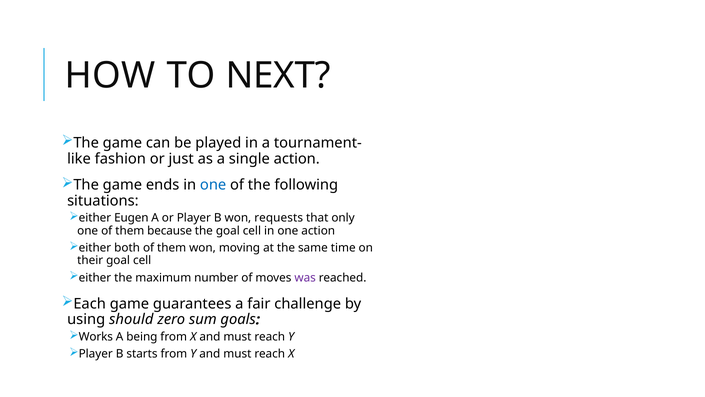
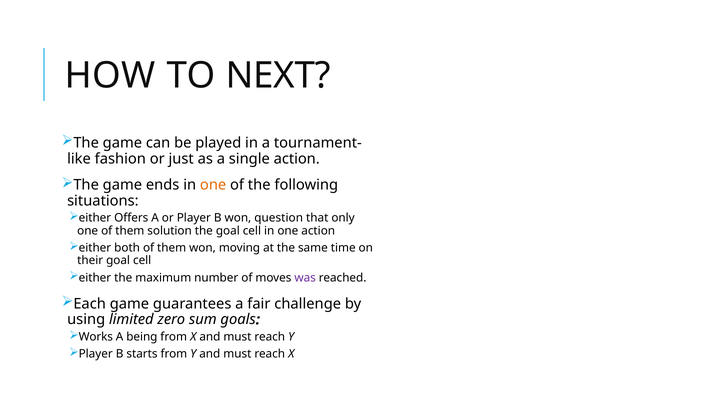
one colour: blue -> orange (213, 185)
Eugen: Eugen -> Offers (131, 218)
requests: requests -> question (279, 218)
because: because -> solution (170, 230)
should: should -> limited (131, 319)
